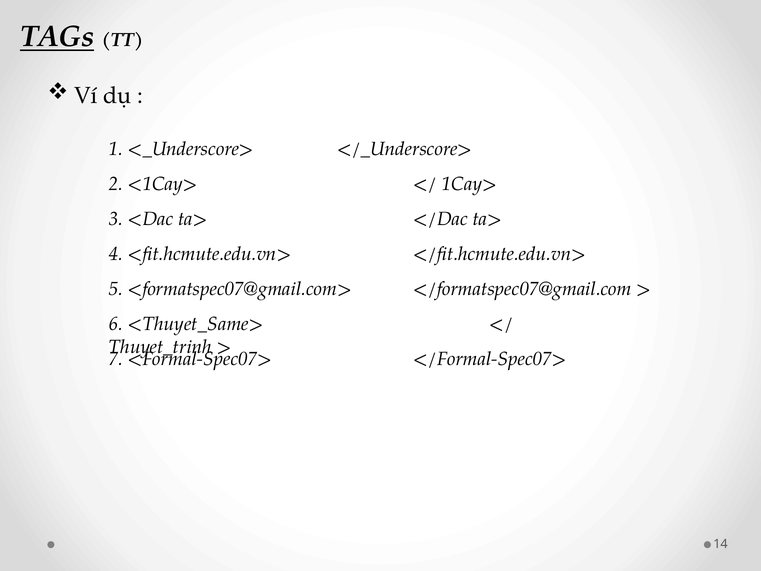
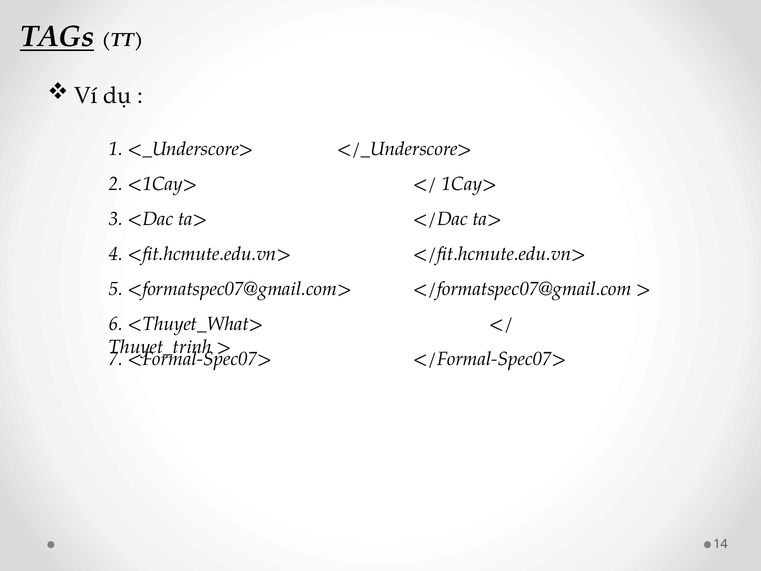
<Thuyet_Same>: <Thuyet_Same> -> <Thuyet_What> (196, 324)
